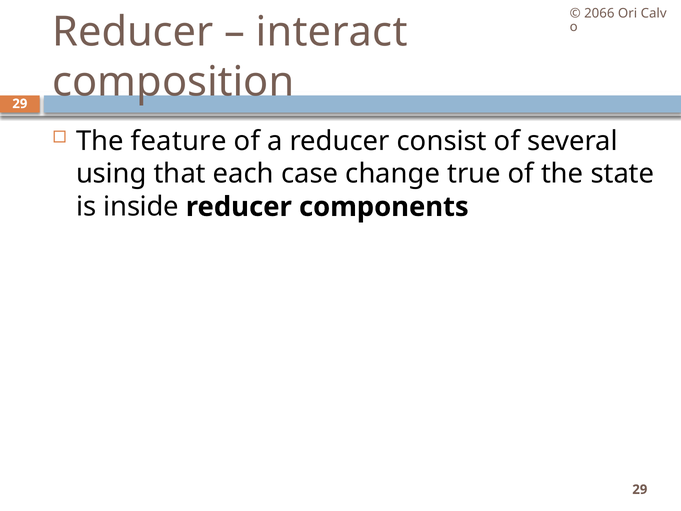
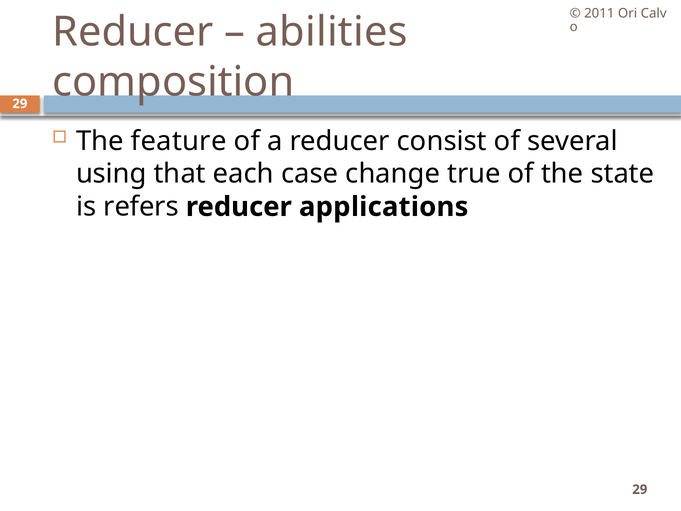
2066: 2066 -> 2011 (599, 13)
interact: interact -> abilities (332, 32)
inside: inside -> refers (141, 207)
components: components -> applications (384, 207)
